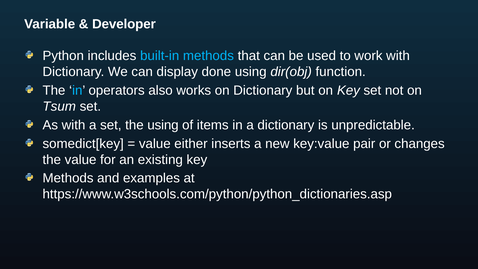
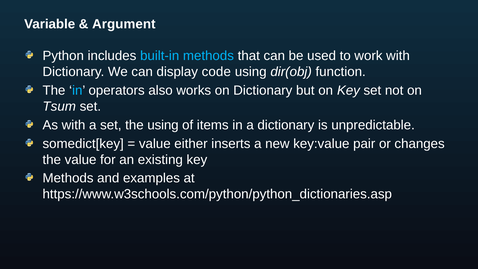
Developer: Developer -> Argument (124, 24)
done: done -> code (216, 72)
